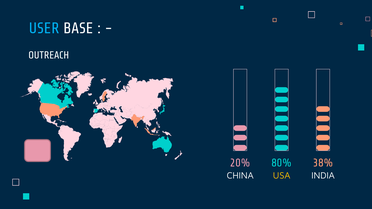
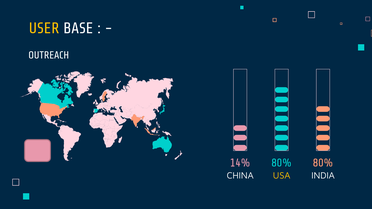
USER colour: light blue -> yellow (44, 28)
20%: 20% -> 14% (240, 163)
80% 38%: 38% -> 80% (323, 163)
